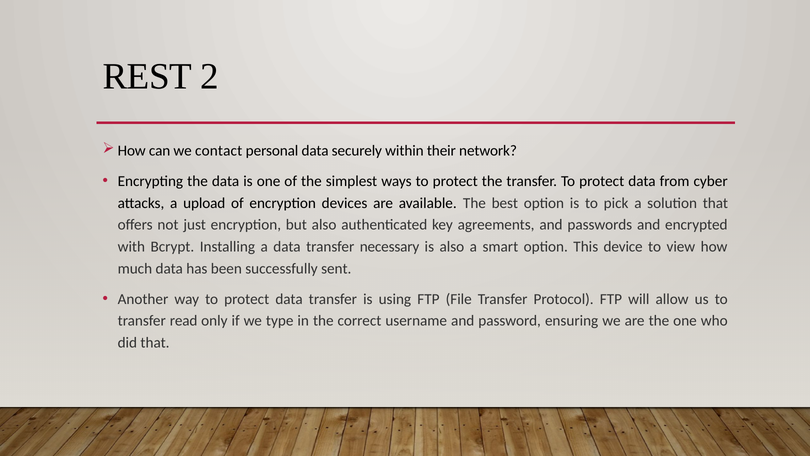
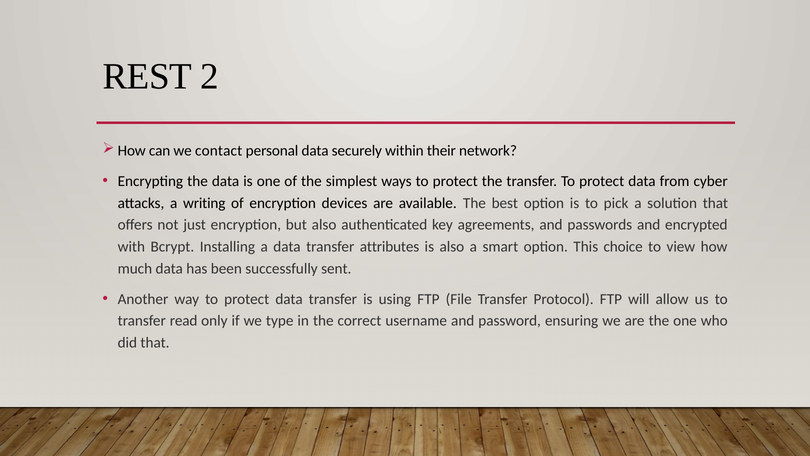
upload: upload -> writing (204, 203)
necessary: necessary -> attributes (390, 247)
device: device -> choice (623, 247)
